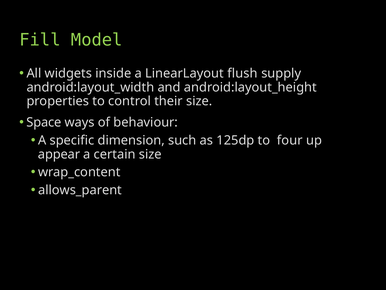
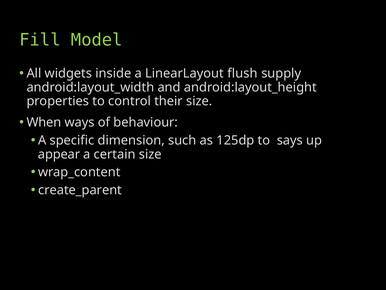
Space: Space -> When (44, 122)
four: four -> says (290, 140)
allows_parent: allows_parent -> create_parent (80, 190)
